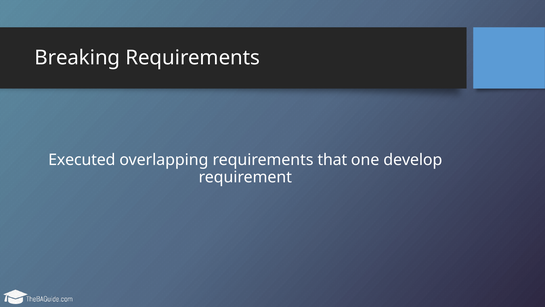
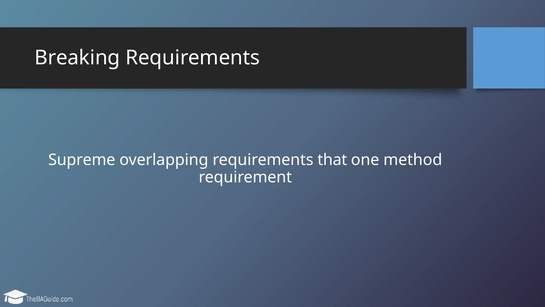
Executed: Executed -> Supreme (82, 160)
develop: develop -> method (413, 160)
